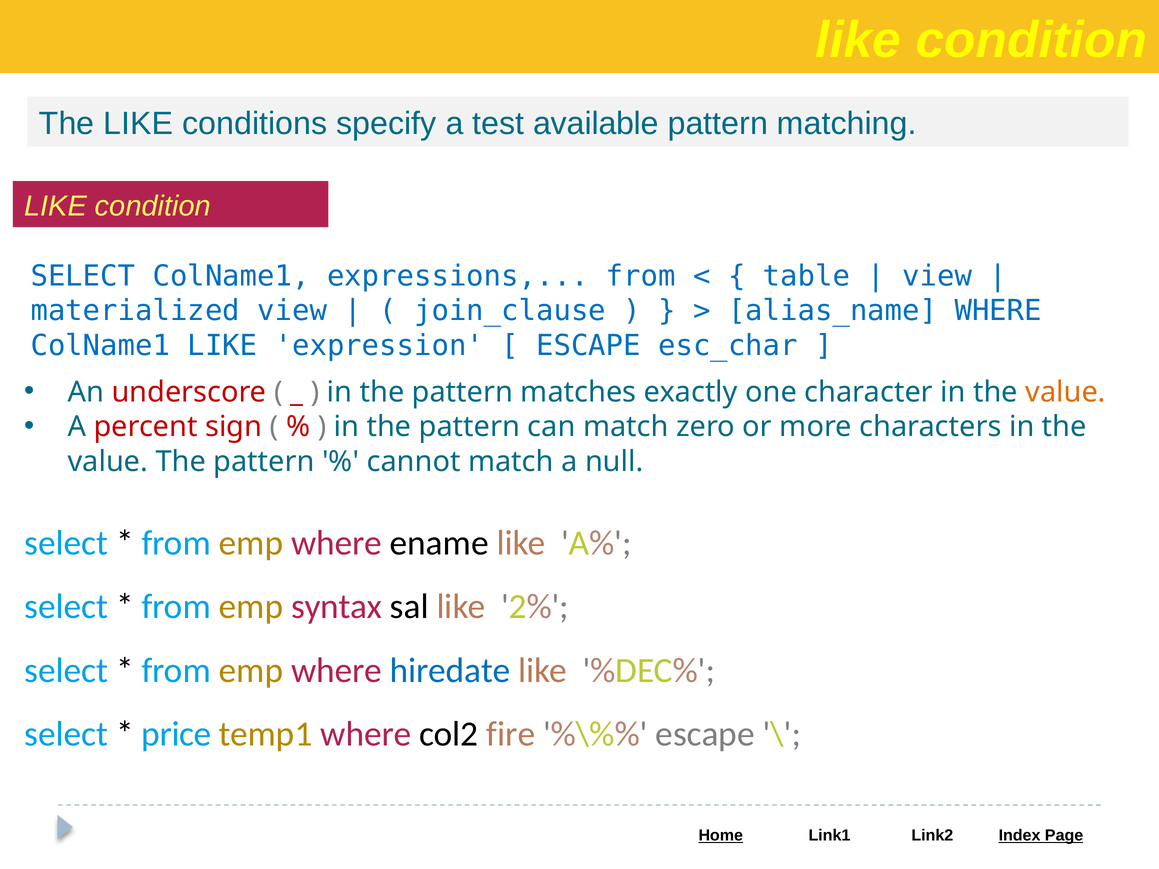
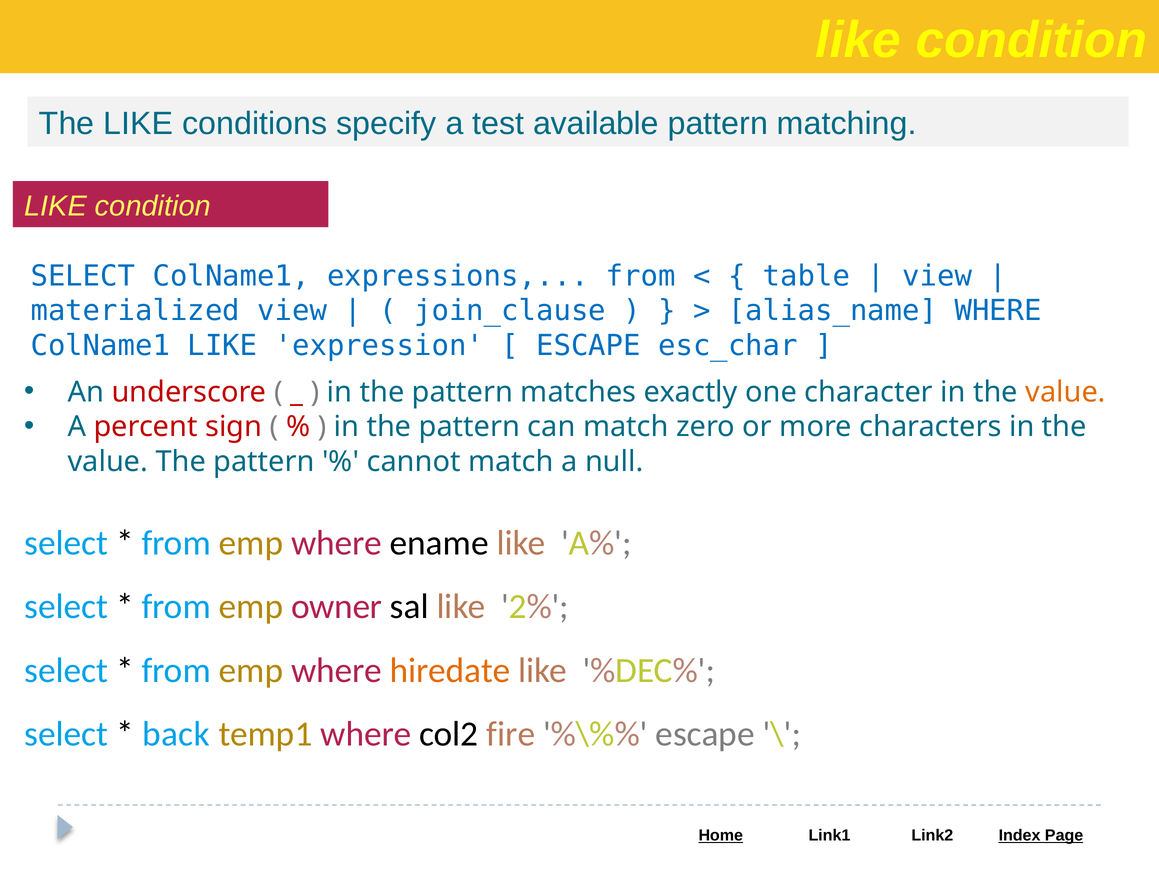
syntax: syntax -> owner (337, 607)
hiredate colour: blue -> orange (450, 671)
price: price -> back (176, 734)
